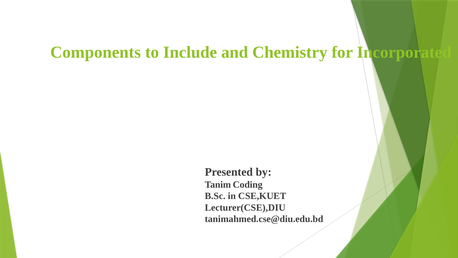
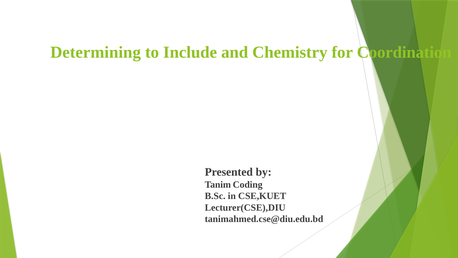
Components: Components -> Determining (96, 52)
Incorporated: Incorporated -> Coordination (404, 52)
